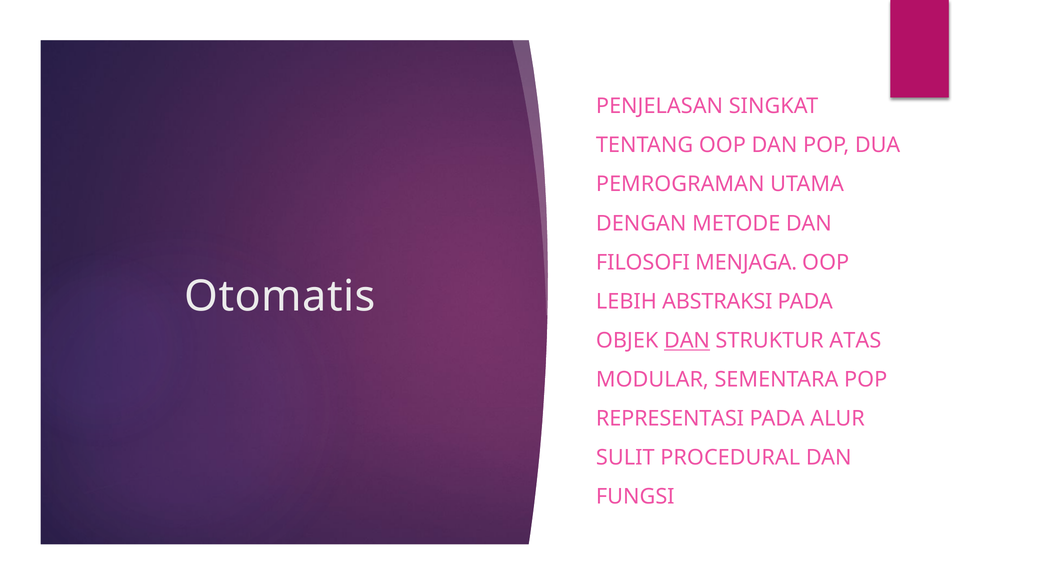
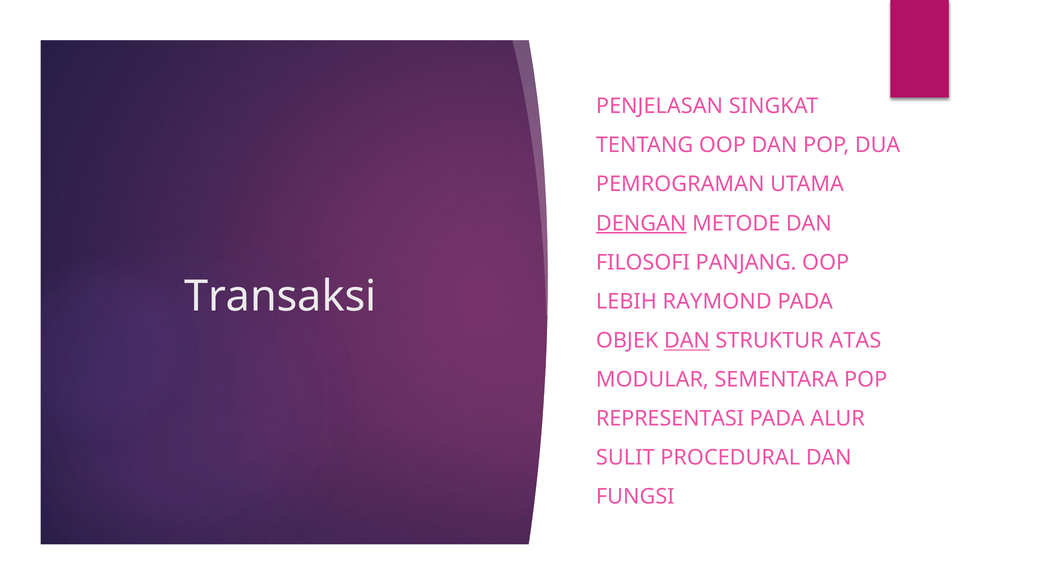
DENGAN underline: none -> present (641, 223)
MENJAGA: MENJAGA -> PANJANG (746, 262)
Otomatis: Otomatis -> Transaksi (280, 297)
ABSTRAKSI: ABSTRAKSI -> RAYMOND (717, 302)
